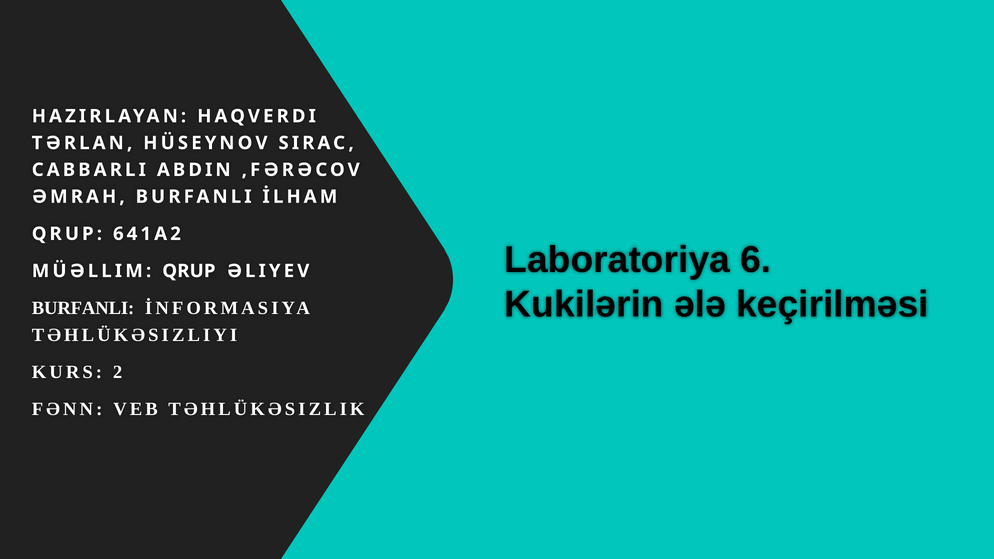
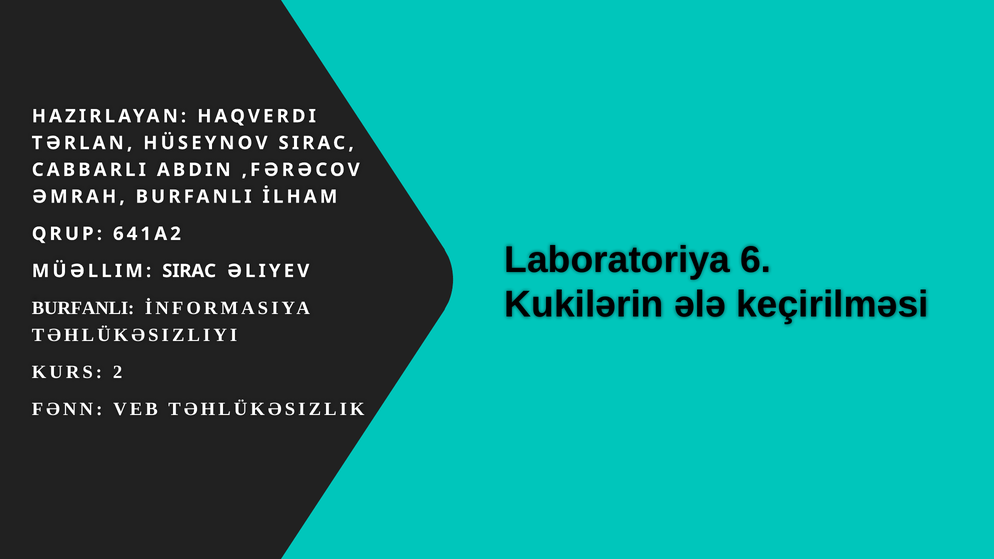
MÜƏLLIM QRUP: QRUP -> SIRAC (189, 271)
